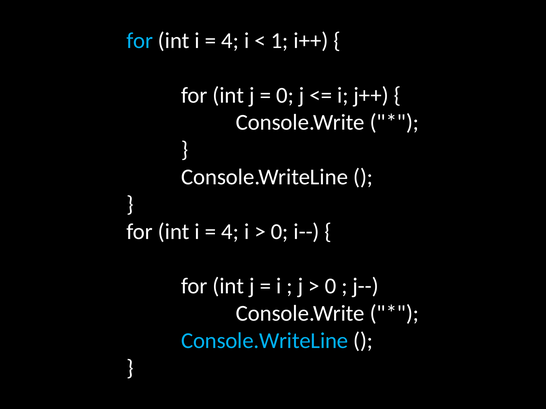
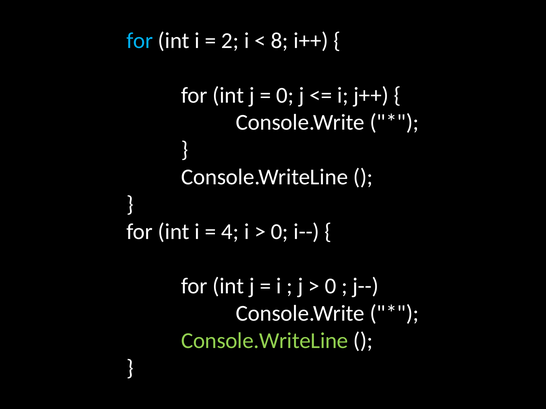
4: 4 -> 2 (230, 41)
1: 1 -> 8 (280, 41)
Console.WriteLine colour: light blue -> light green (265, 341)
